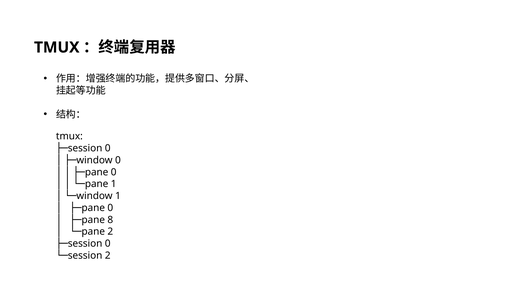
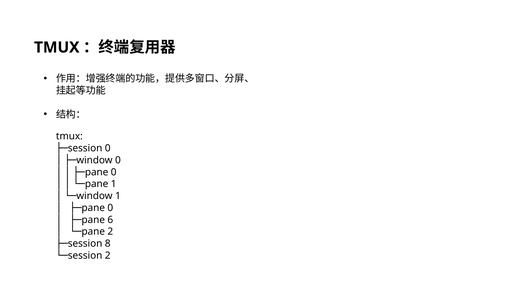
8: 8 -> 6 (110, 219)
0: 0 -> 8 (108, 243)
